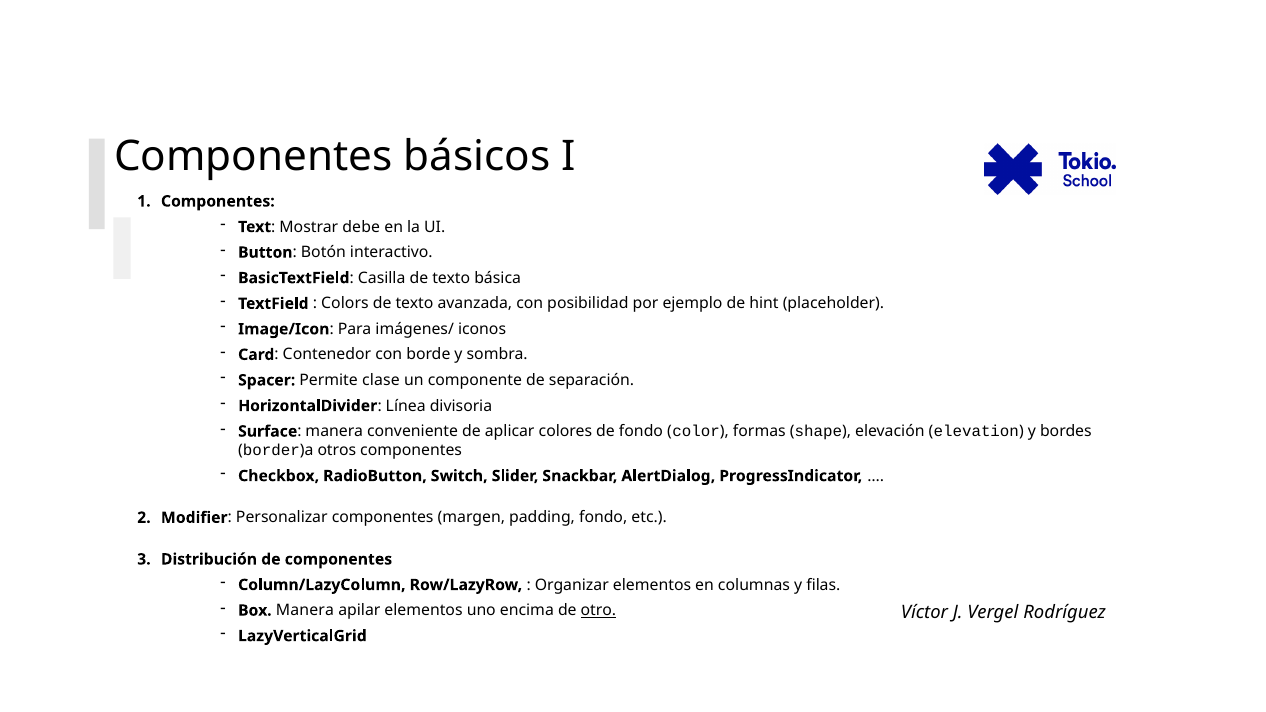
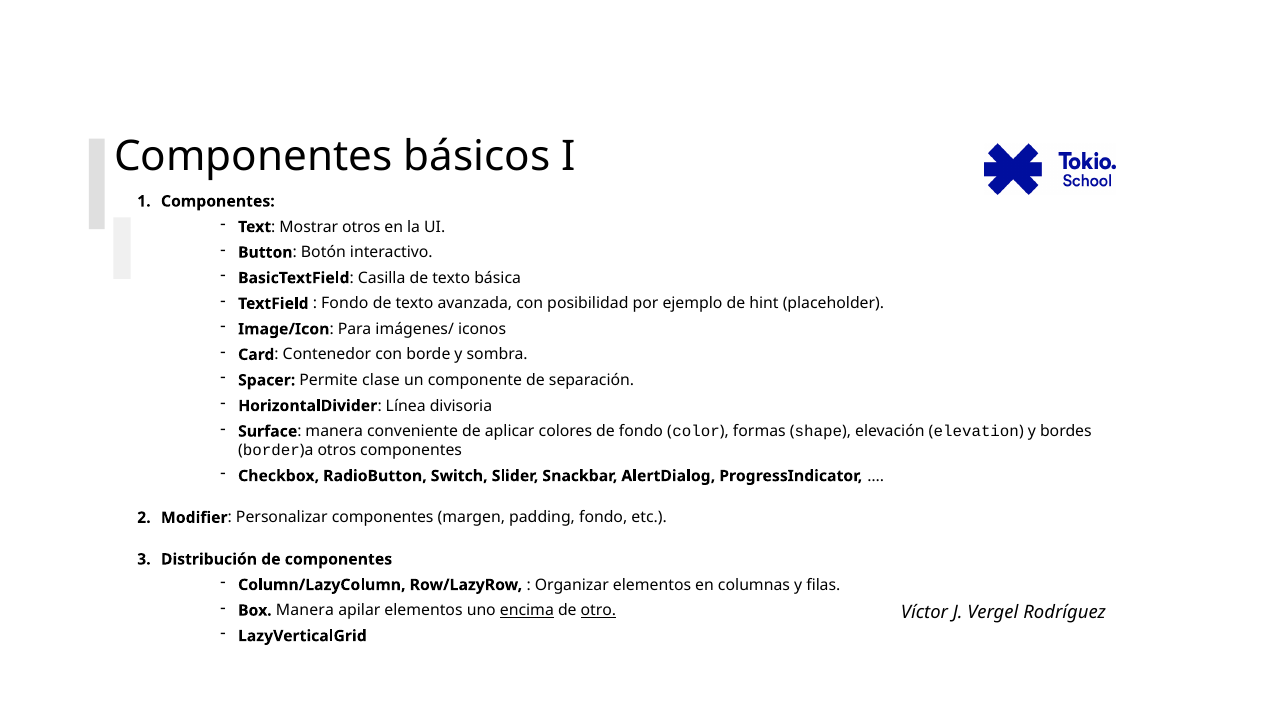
Mostrar debe: debe -> otros (361, 227)
Colors: Colors -> Fondo (345, 304)
encima underline: none -> present (527, 611)
